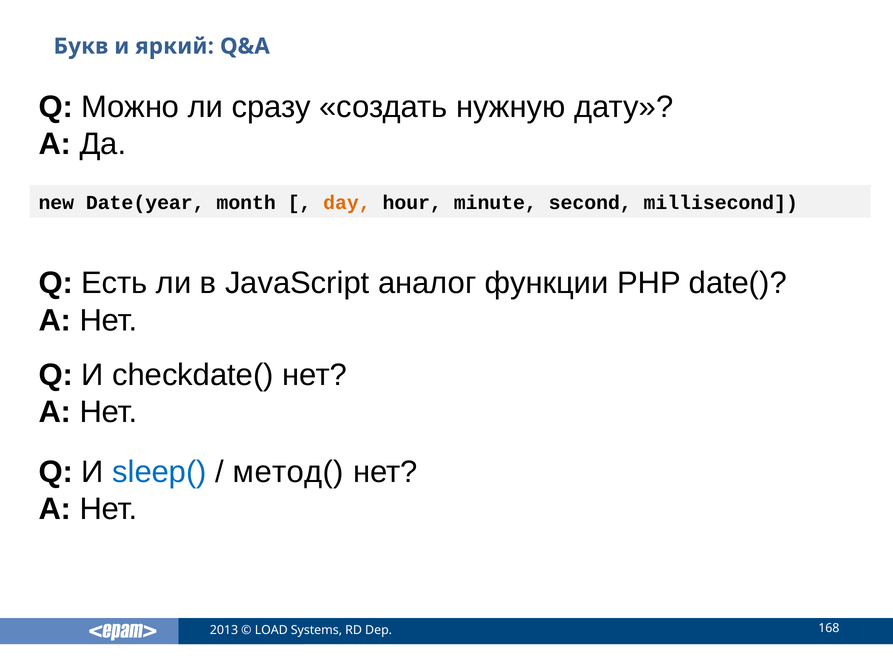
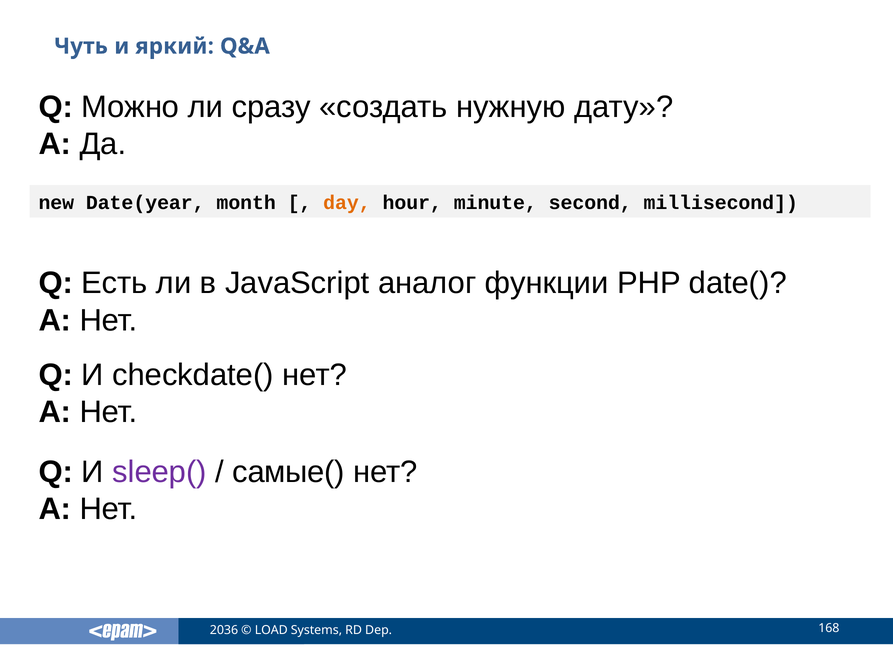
Букв: Букв -> Чуть (81, 46)
sleep( colour: blue -> purple (159, 472)
метод(: метод( -> самые( (289, 472)
2013: 2013 -> 2036 (224, 630)
